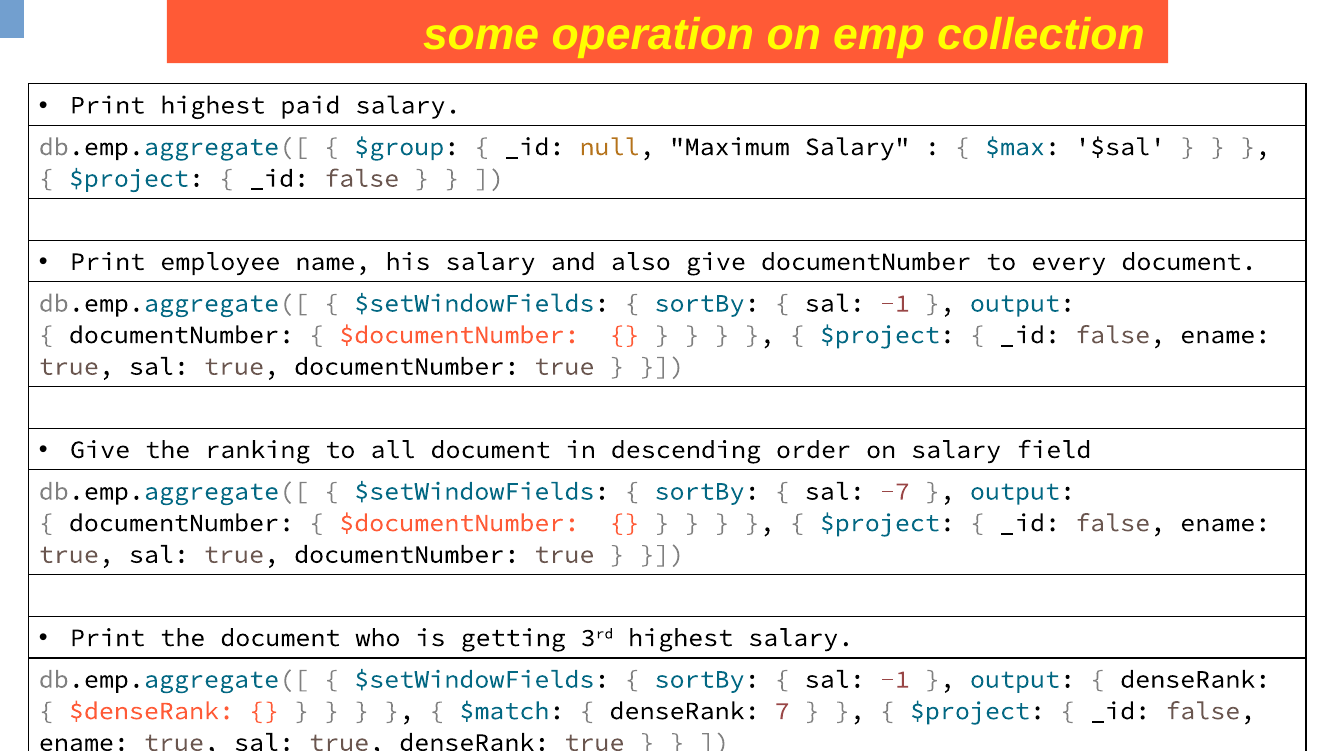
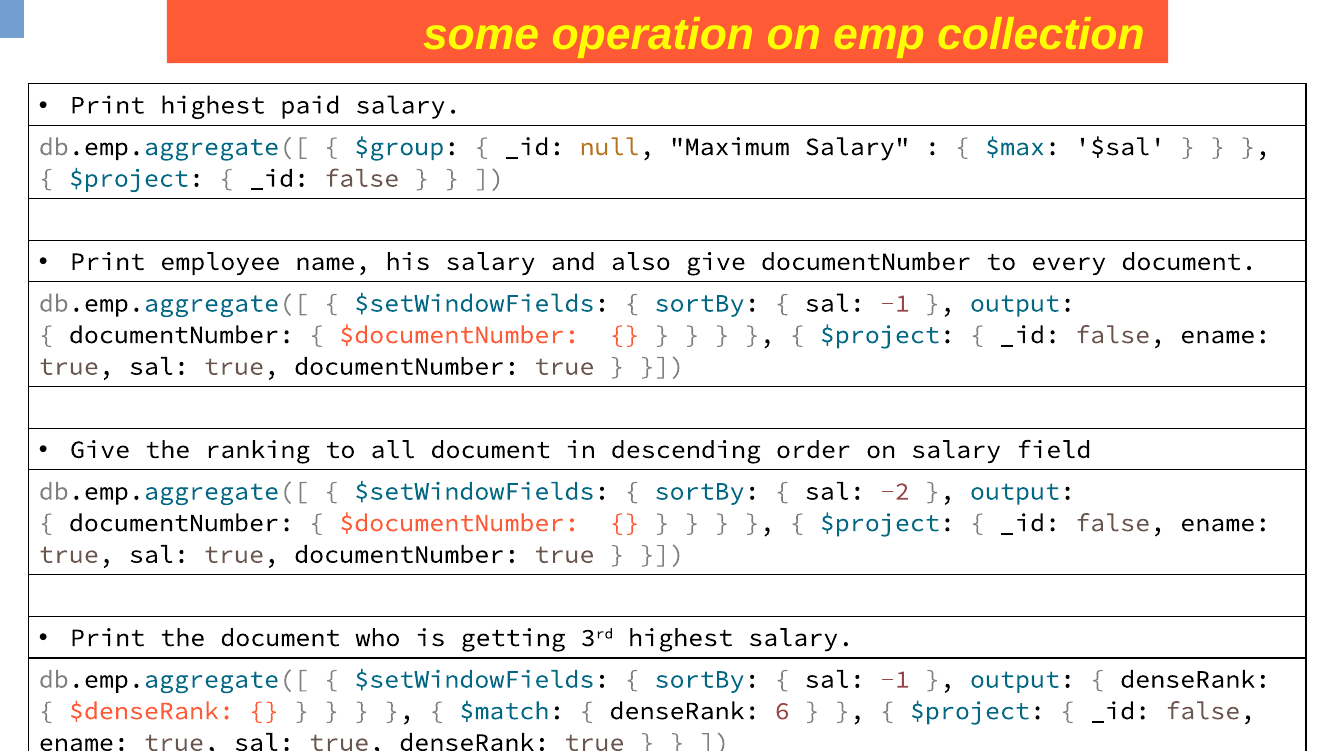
-7: -7 -> -2 (895, 491)
7: 7 -> 6 (782, 711)
